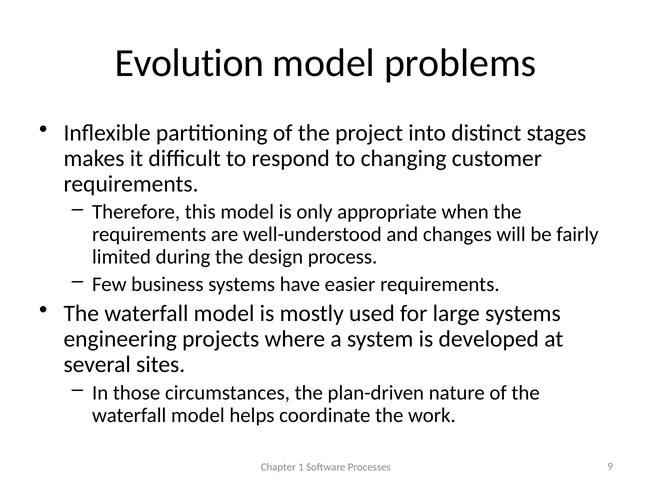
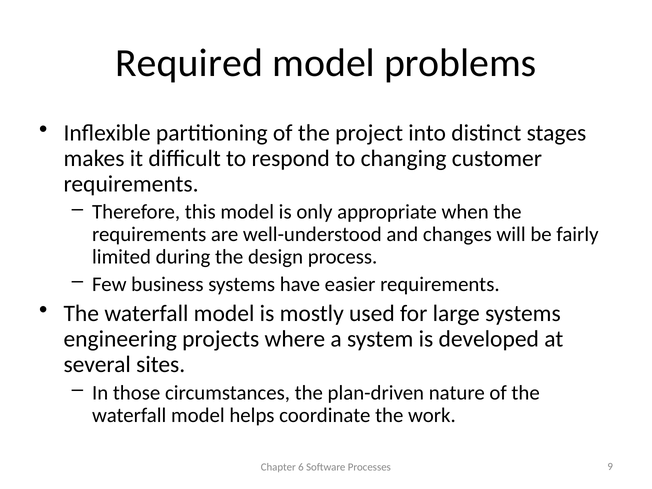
Evolution: Evolution -> Required (189, 63)
1: 1 -> 6 (301, 467)
